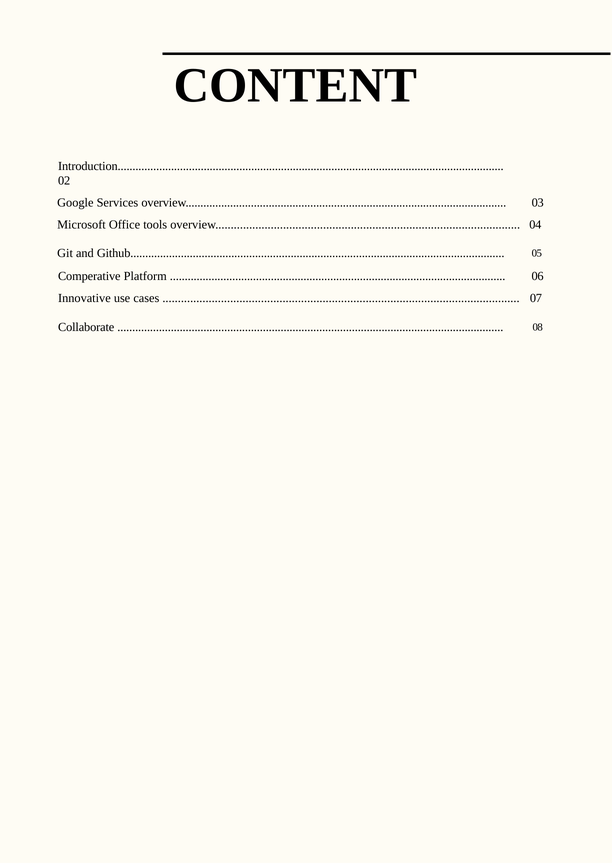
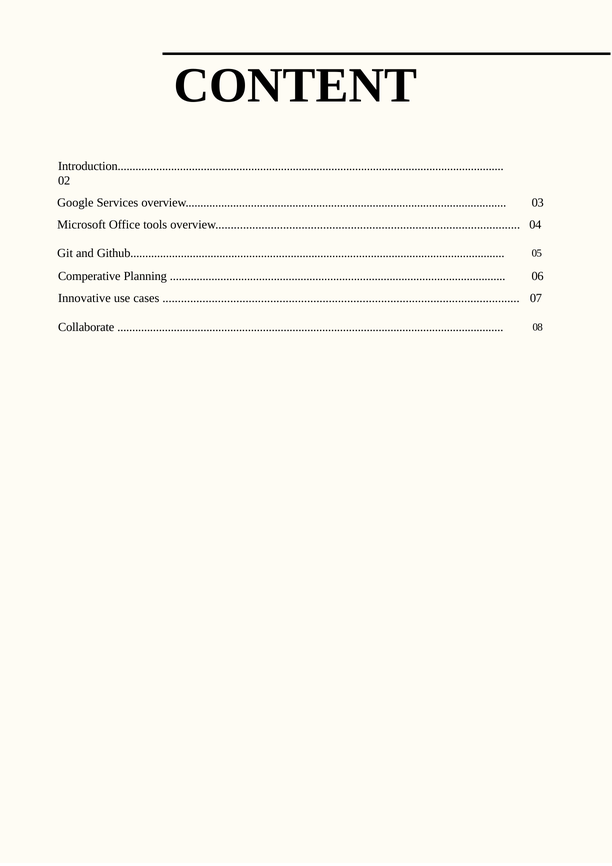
Platform: Platform -> Planning (145, 276)
